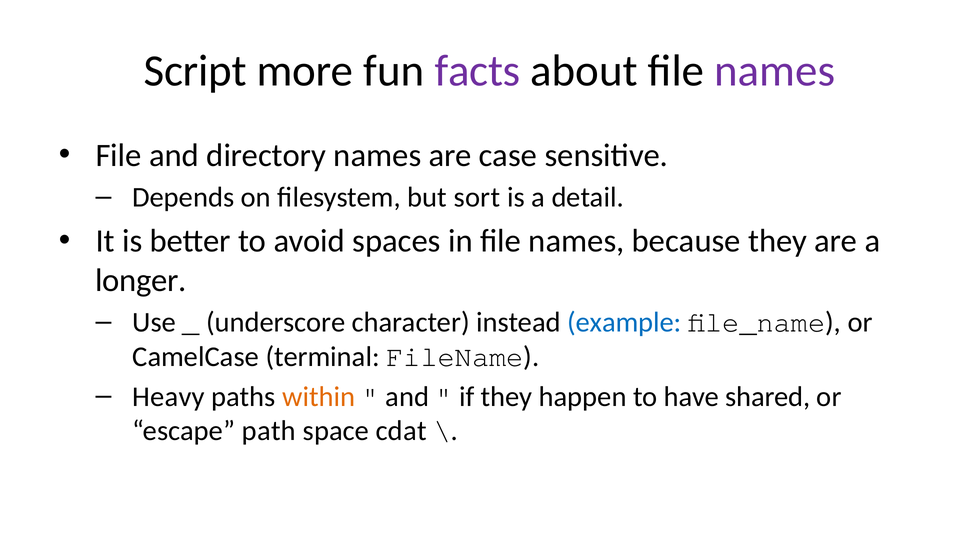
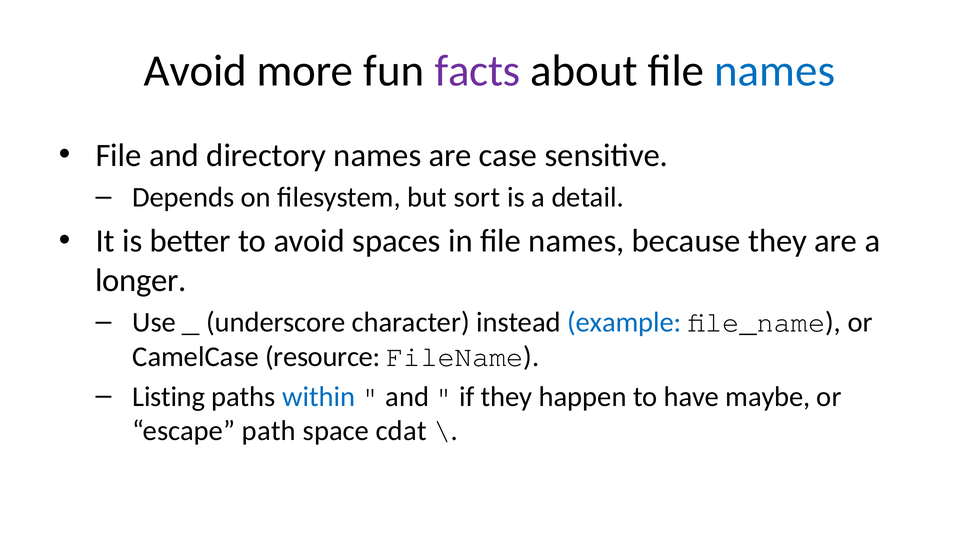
Script: Script -> Avoid (195, 71)
names colour: purple -> blue (775, 71)
terminal: terminal -> resource (323, 357)
Heavy: Heavy -> Listing (169, 397)
within colour: orange -> blue (319, 397)
shared: shared -> maybe (768, 397)
